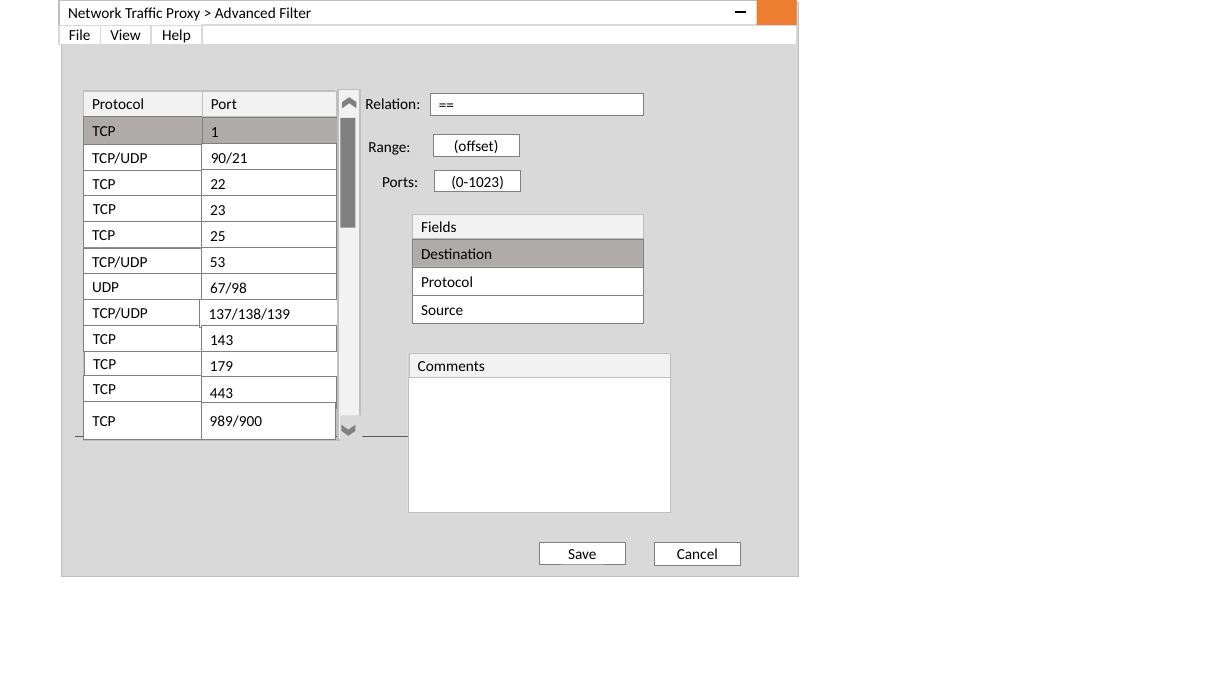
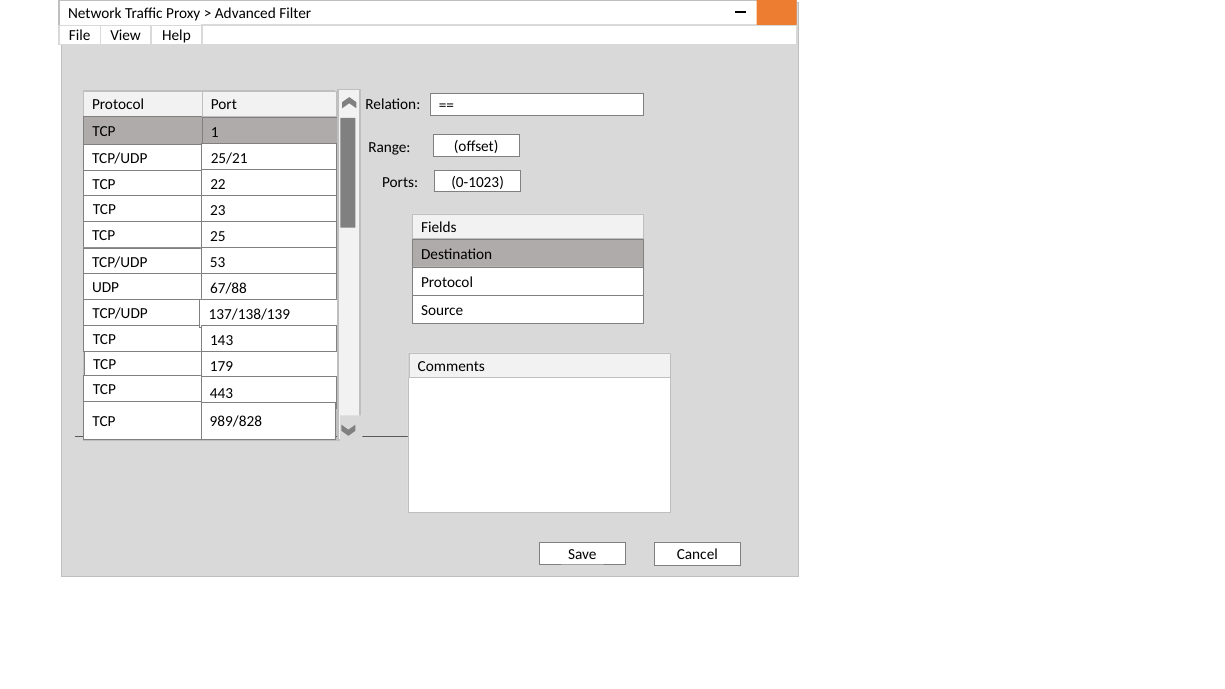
90/21: 90/21 -> 25/21 (229, 158)
67/98: 67/98 -> 67/88 (228, 288)
989/900: 989/900 -> 989/828 (236, 422)
